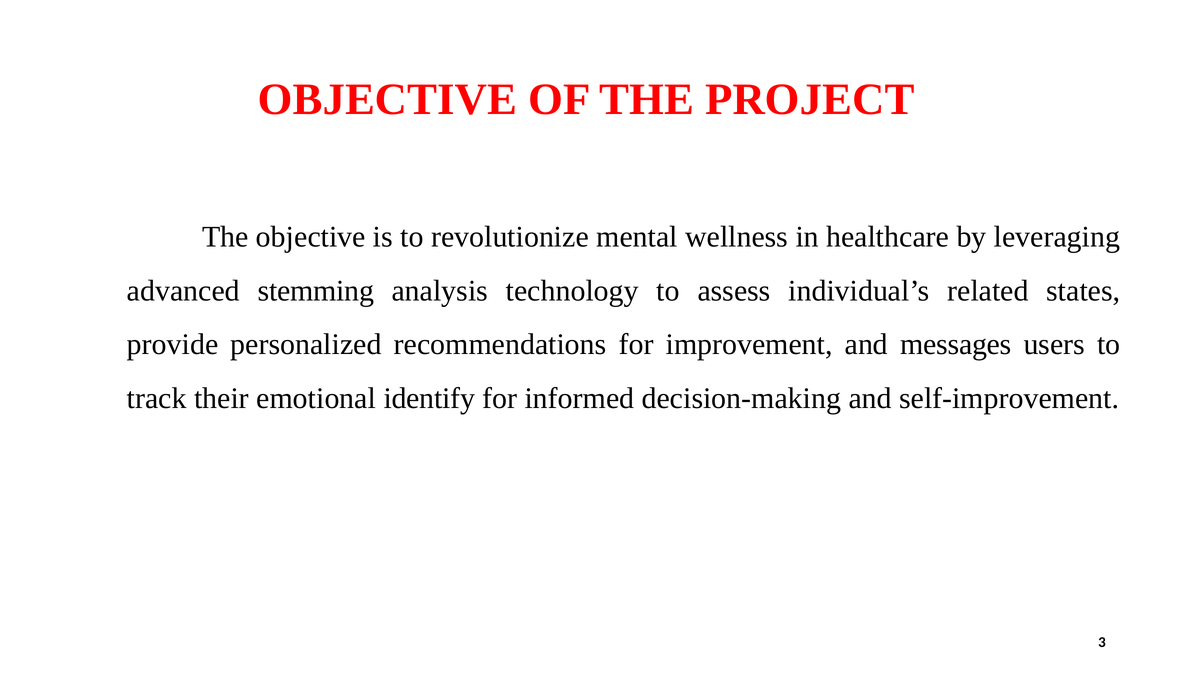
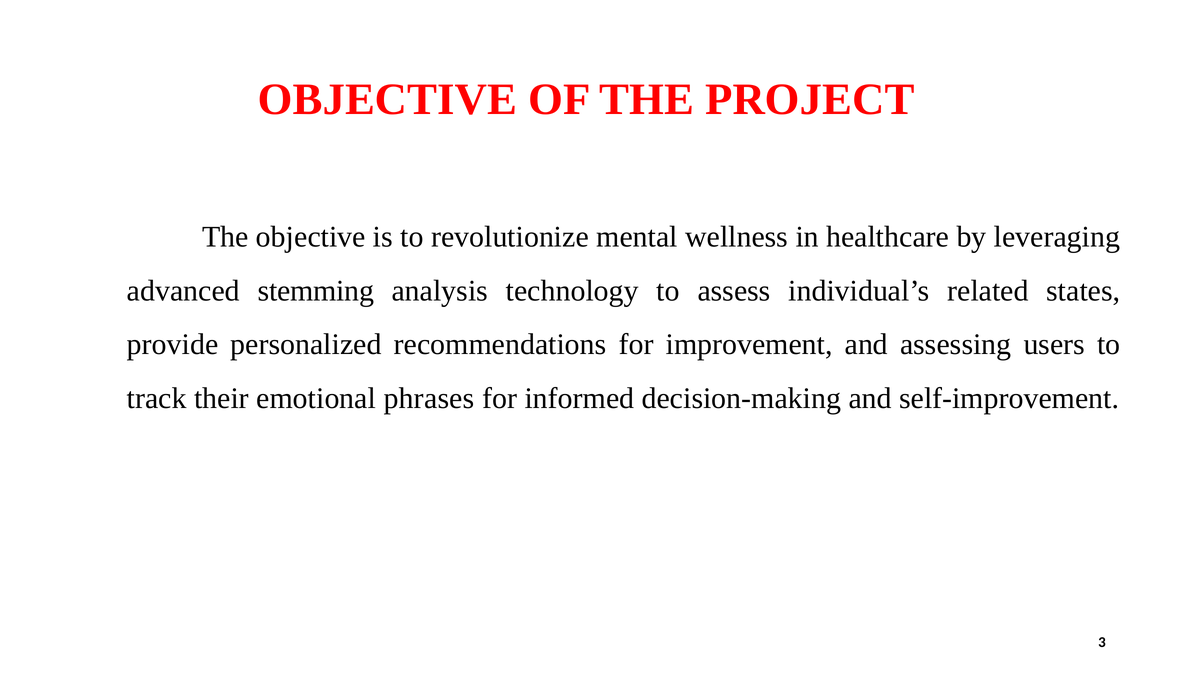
messages: messages -> assessing (956, 345)
identify: identify -> phrases (429, 398)
